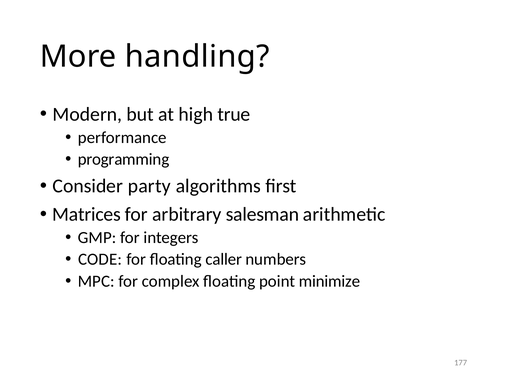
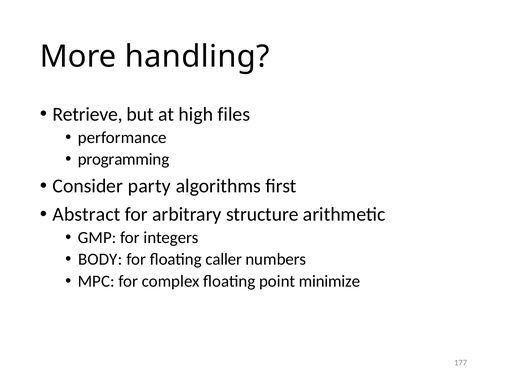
Modern: Modern -> Retrieve (88, 114)
true: true -> files (234, 114)
Matrices: Matrices -> Abstract (86, 214)
salesman: salesman -> structure (262, 214)
CODE: CODE -> BODY (100, 260)
